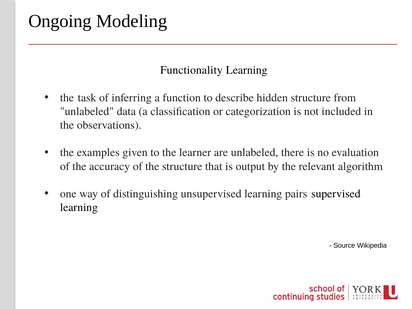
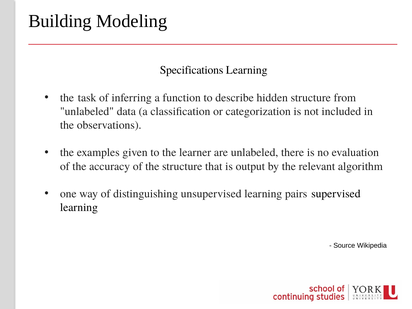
Ongoing: Ongoing -> Building (60, 21)
Functionality: Functionality -> Specifications (192, 70)
